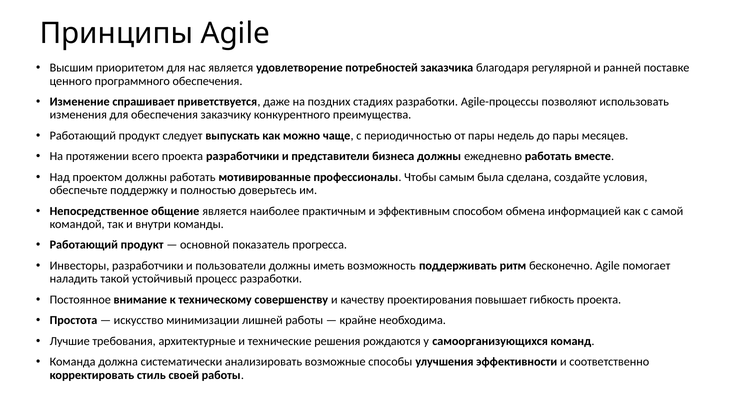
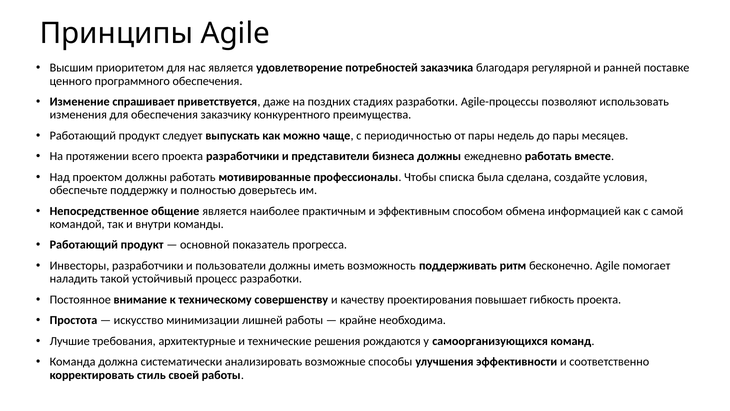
самым: самым -> списка (457, 177)
